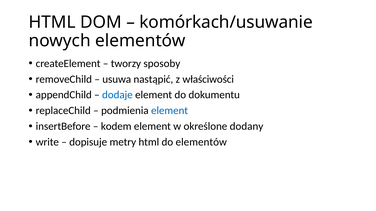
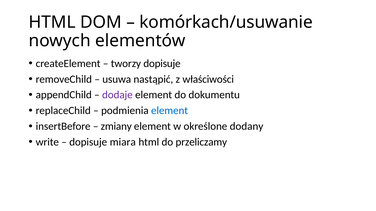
tworzy sposoby: sposoby -> dopisuje (162, 64)
dodaje colour: blue -> purple (117, 95)
kodem: kodem -> zmiany (116, 127)
metry: metry -> miara (123, 142)
do elementów: elementów -> przeliczamy (201, 142)
